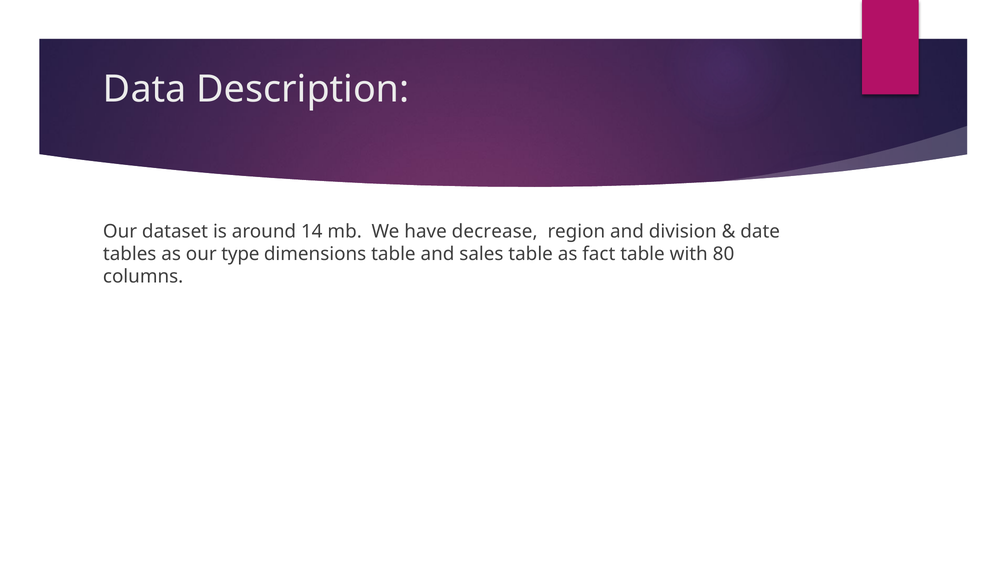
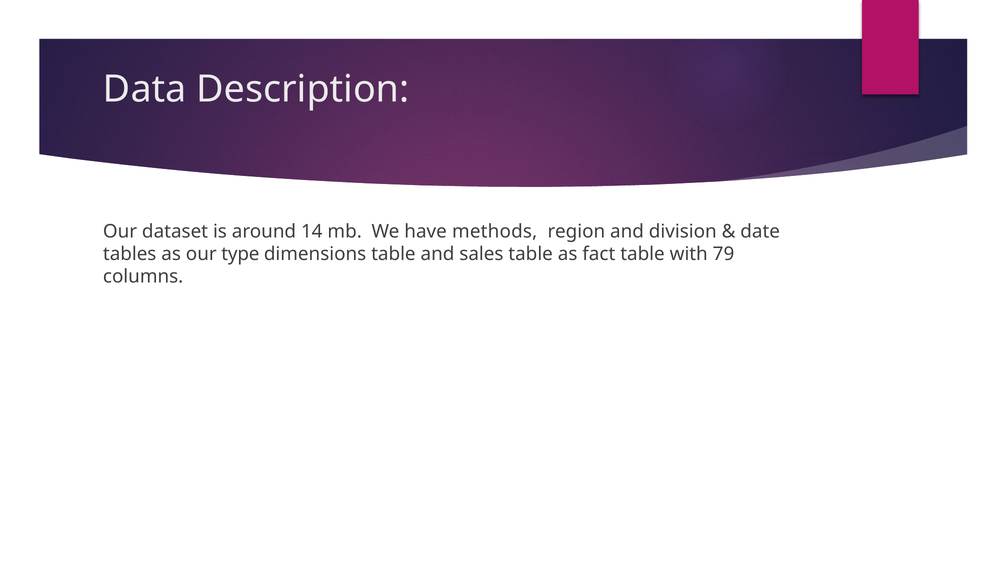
decrease: decrease -> methods (495, 231)
80: 80 -> 79 (724, 254)
